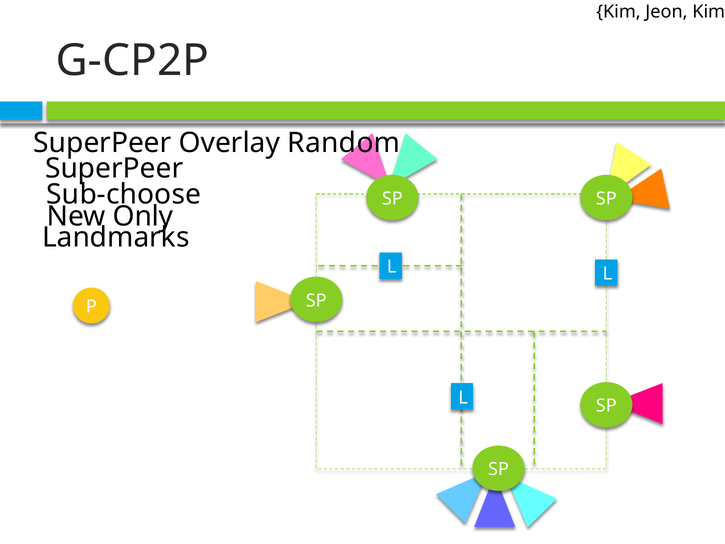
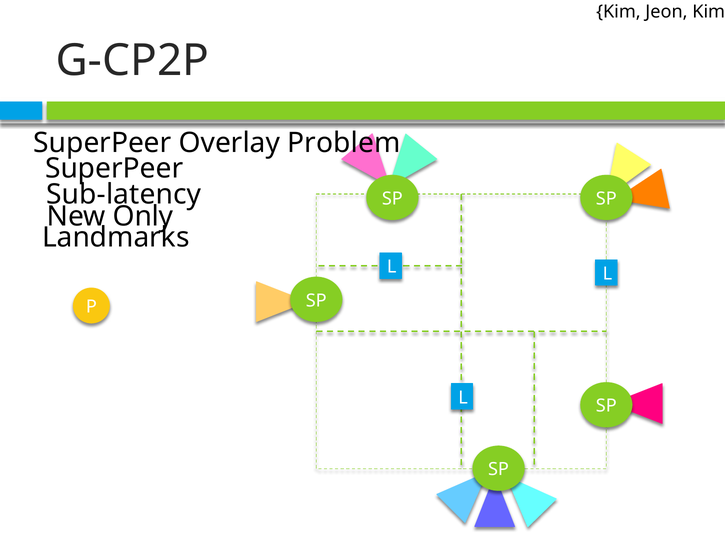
Random: Random -> Problem (344, 143)
Sub-choose: Sub-choose -> Sub-latency (124, 194)
